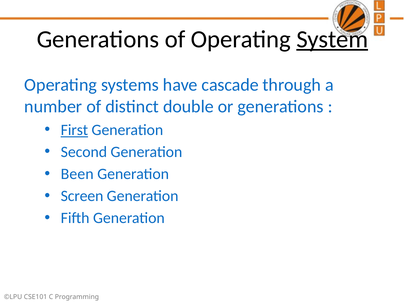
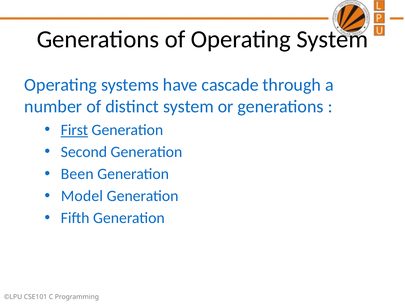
System underline: present -> none (332, 39)
distinct double: double -> system (188, 107)
Screen: Screen -> Model (82, 196)
